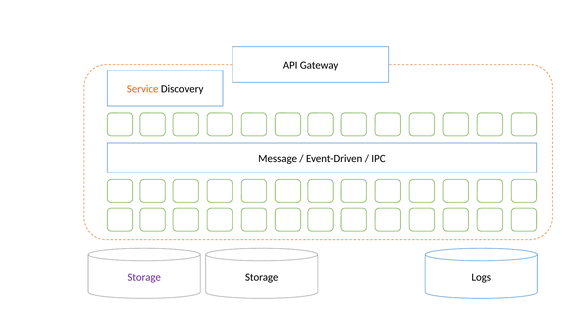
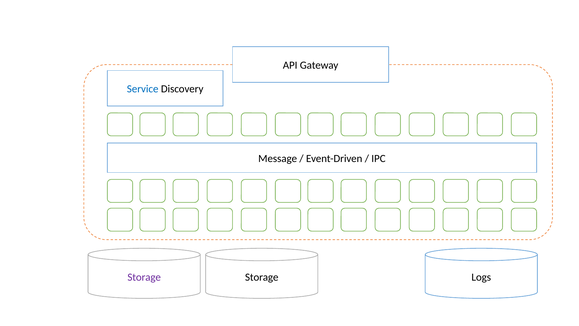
Service colour: orange -> blue (143, 89)
